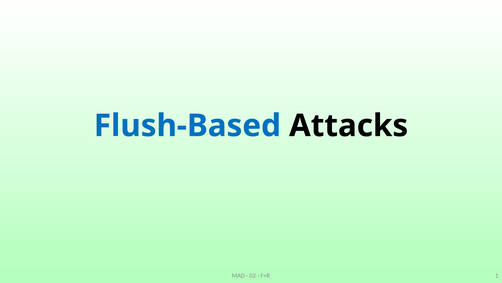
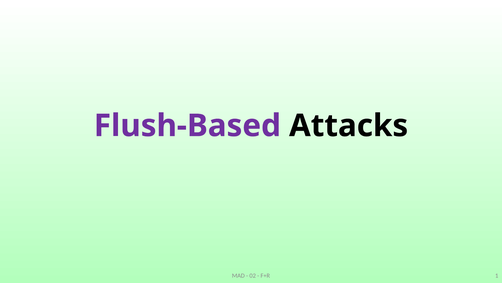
Flush-Based colour: blue -> purple (187, 125)
